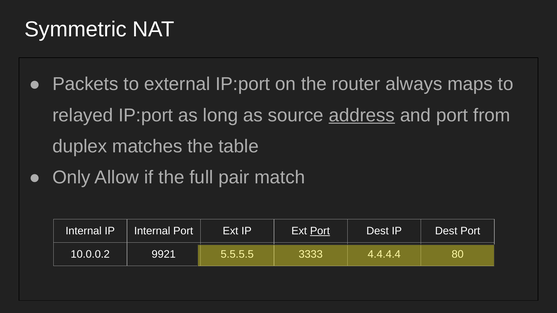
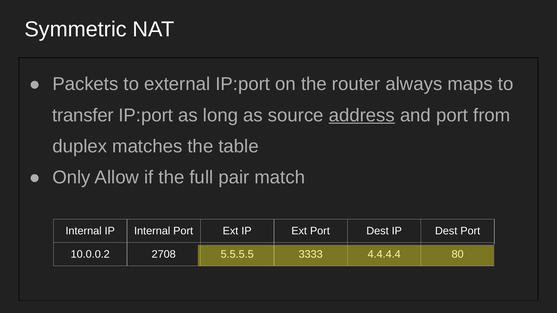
relayed: relayed -> transfer (83, 115)
Port underline: present -> none (320, 231)
9921: 9921 -> 2708 (164, 255)
